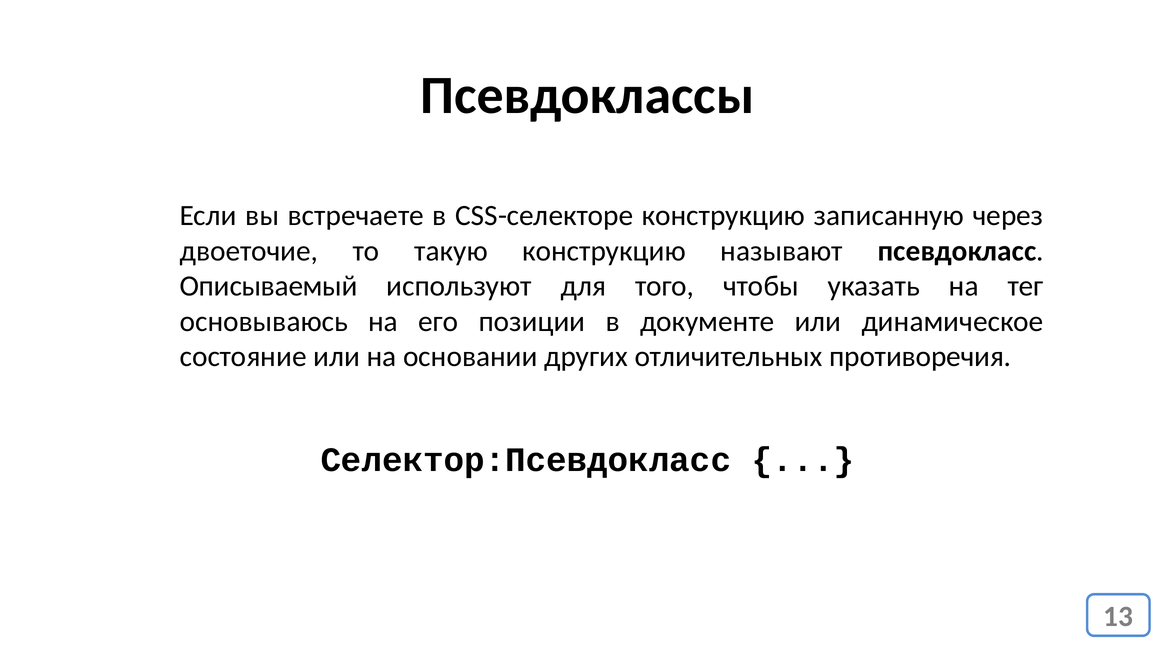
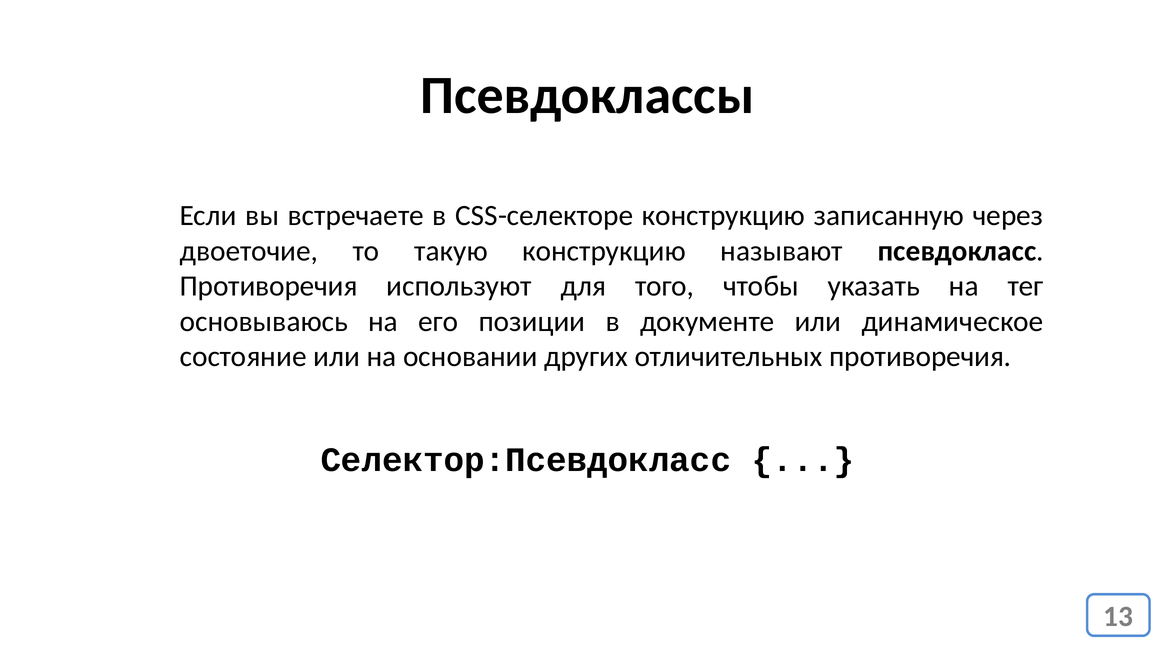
Описываемый: Описываемый -> Противоречия (269, 286)
